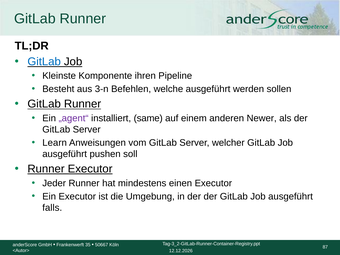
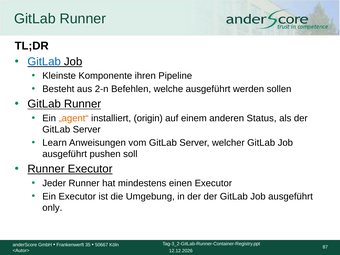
3-n: 3-n -> 2-n (102, 89)
„agent“ colour: purple -> orange (74, 118)
same: same -> origin (148, 118)
Newer: Newer -> Status (262, 118)
falls: falls -> only (52, 208)
